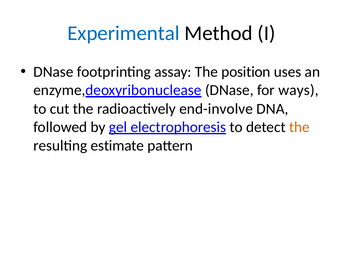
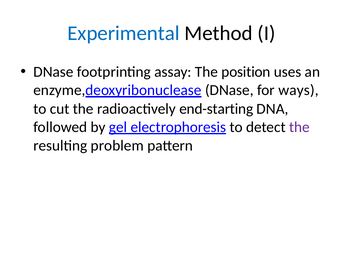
end-involve: end-involve -> end-starting (216, 109)
the colour: orange -> purple (299, 127)
estimate: estimate -> problem (117, 146)
